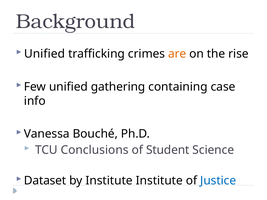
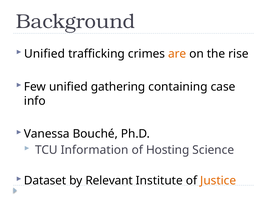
Conclusions: Conclusions -> Information (95, 150)
Student: Student -> Hosting (168, 150)
by Institute: Institute -> Relevant (109, 181)
Justice colour: blue -> orange (218, 181)
